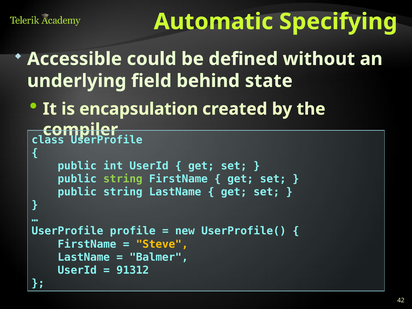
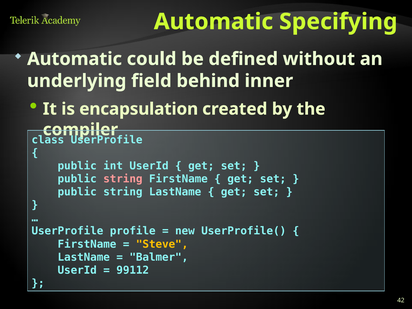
Accessible: Accessible -> Automatic (75, 59)
state: state -> inner (269, 81)
string colour: light green -> pink (123, 179)
91312: 91312 -> 99112 (133, 270)
